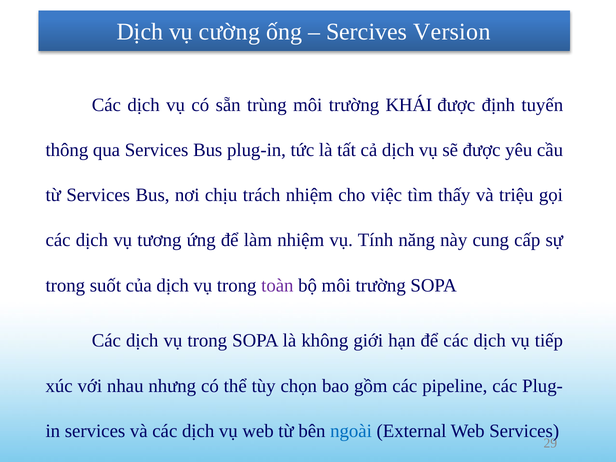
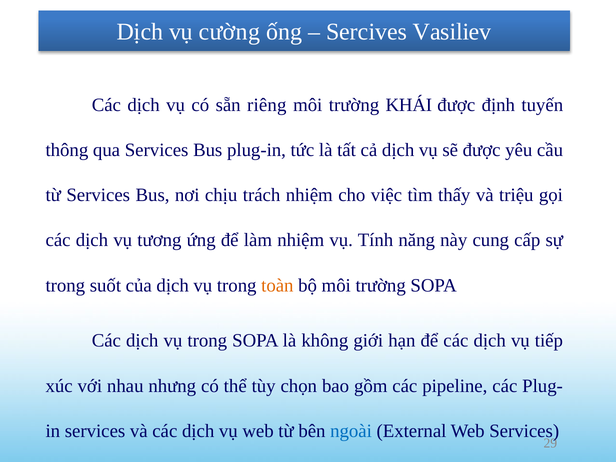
Version: Version -> Vasiliev (452, 32)
trùng: trùng -> riêng (267, 105)
toàn colour: purple -> orange (277, 285)
